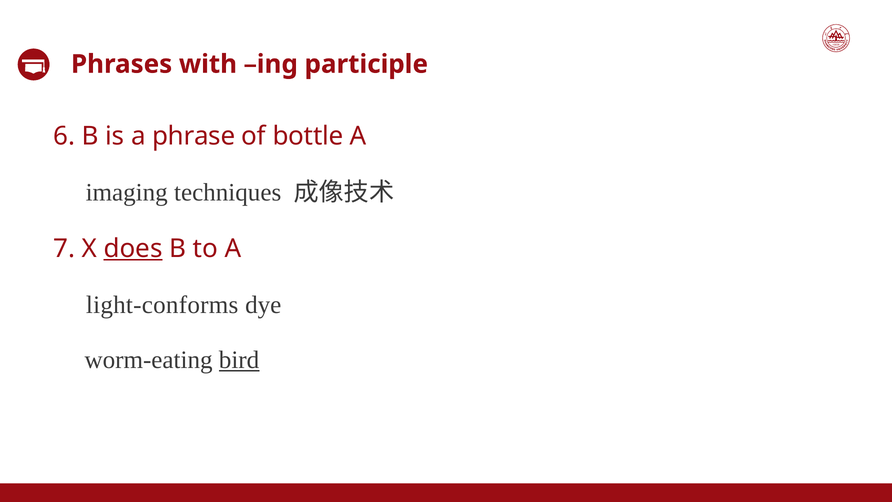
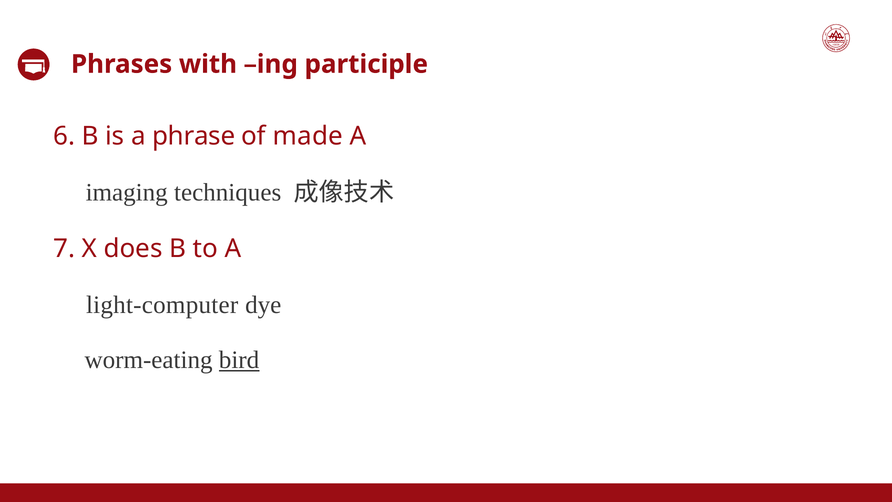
bottle: bottle -> made (308, 136)
does underline: present -> none (133, 248)
light-conforms: light-conforms -> light-computer (162, 305)
